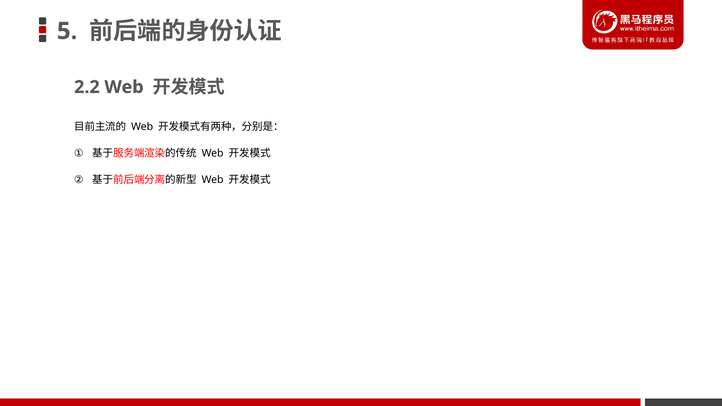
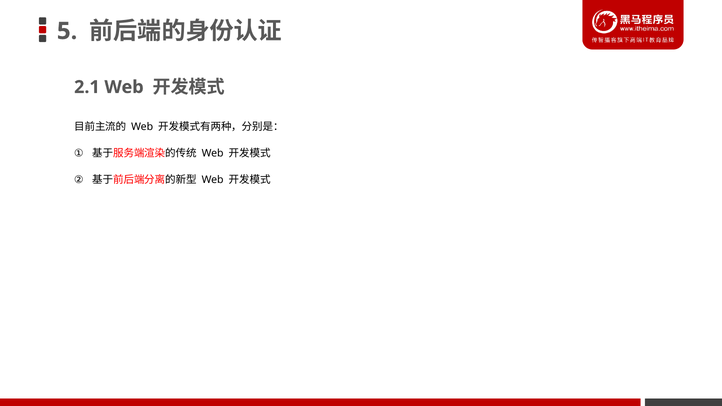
2.2: 2.2 -> 2.1 (87, 87)
